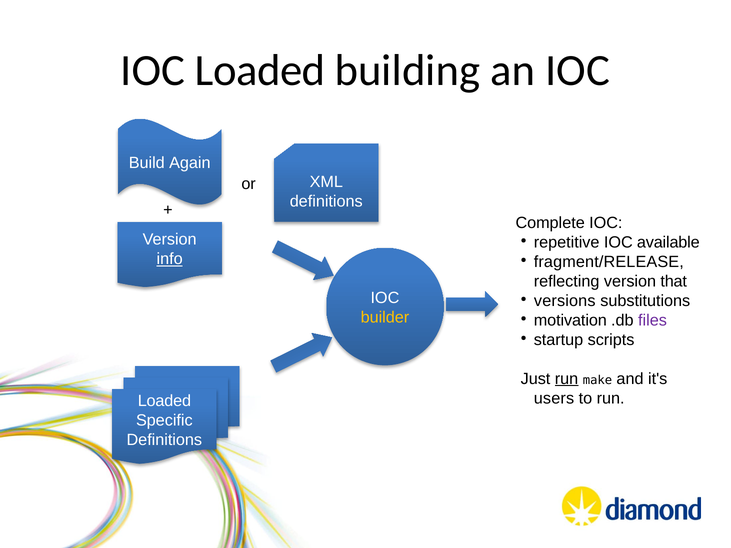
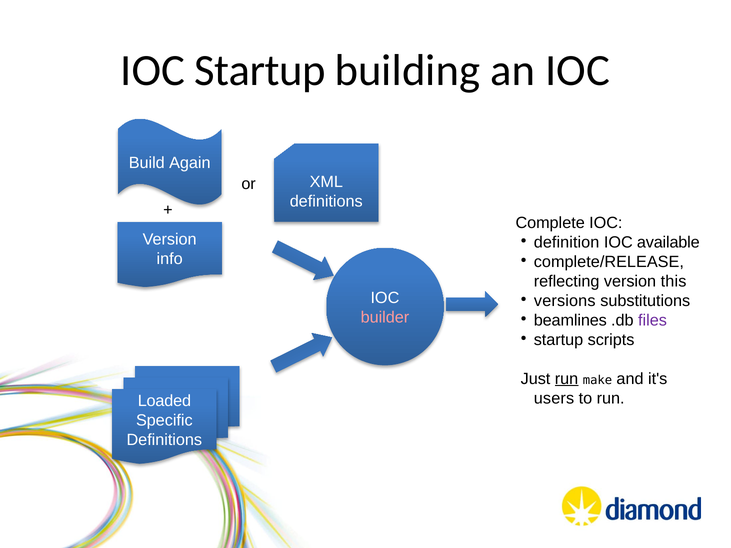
IOC Loaded: Loaded -> Startup (260, 71)
repetitive: repetitive -> definition (567, 242)
info underline: present -> none (170, 259)
fragment/RELEASE: fragment/RELEASE -> complete/RELEASE (609, 262)
that: that -> this (674, 281)
builder colour: yellow -> pink (385, 318)
motivation: motivation -> beamlines (570, 320)
